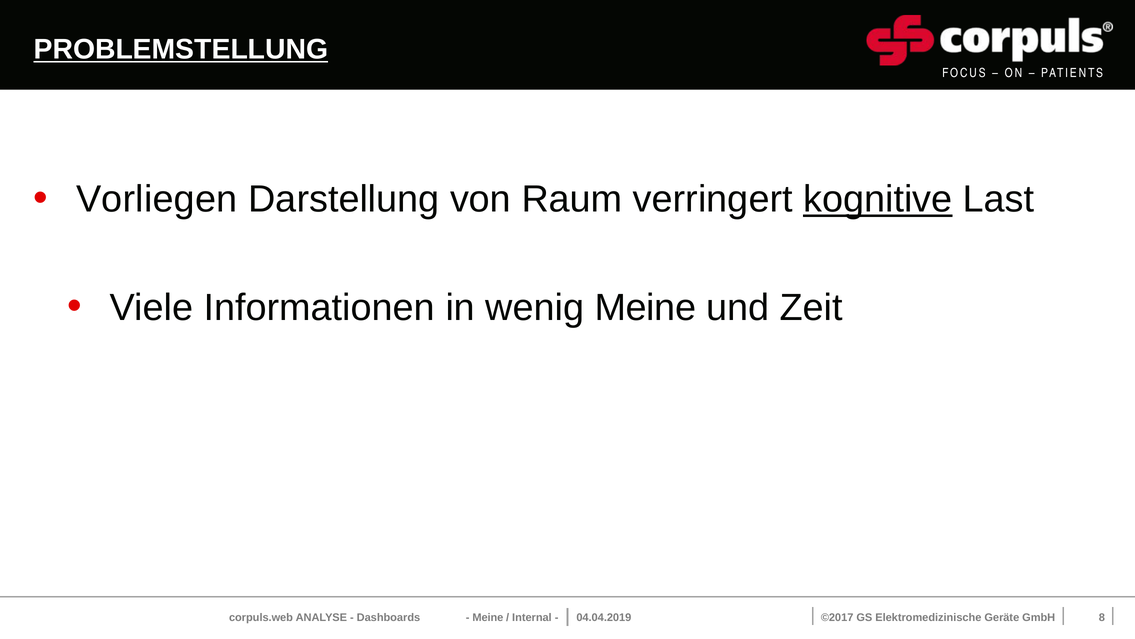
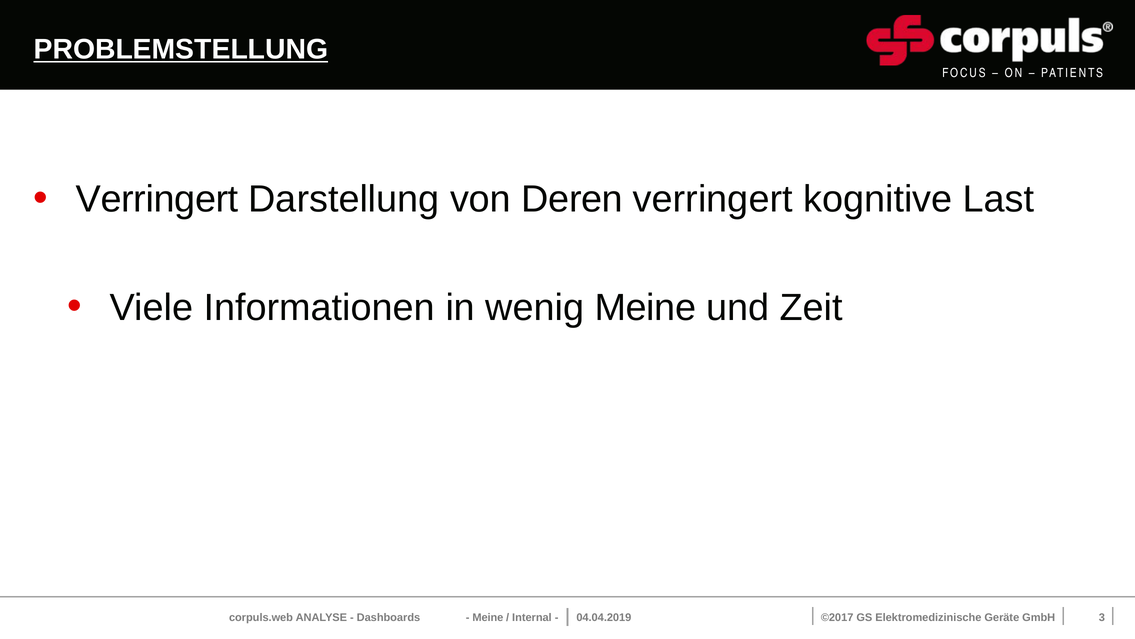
Vorliegen: Vorliegen -> Verringert (157, 199)
Raum: Raum -> Deren (572, 199)
kognitive underline: present -> none (878, 199)
8: 8 -> 3 (1102, 617)
